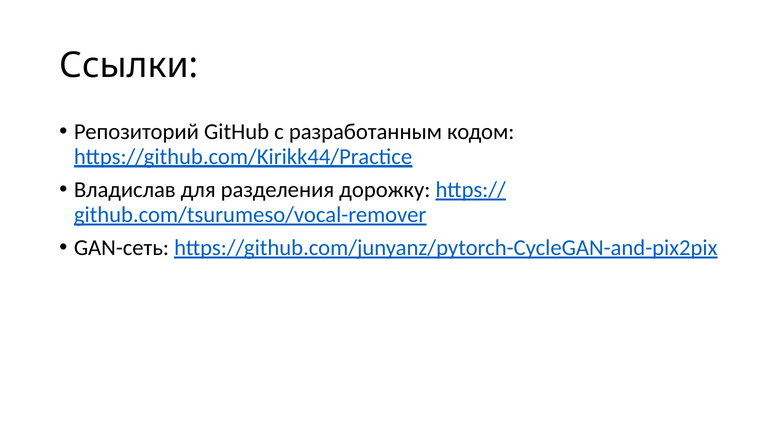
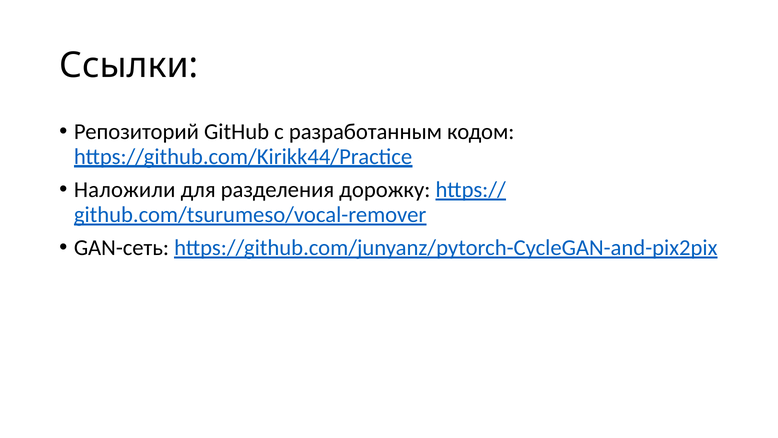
Владислав: Владислав -> Наложили (125, 189)
